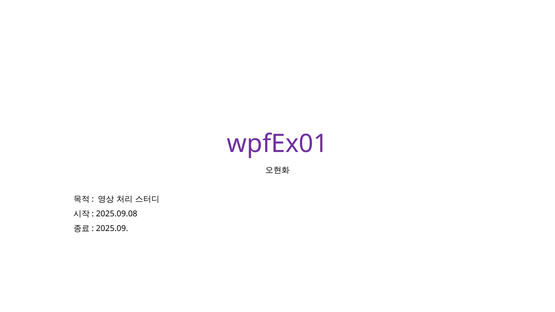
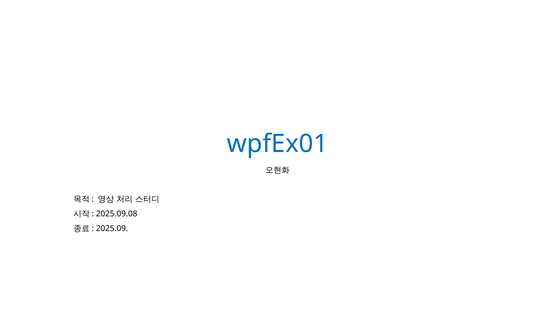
wpfEx01 colour: purple -> blue (277, 144)
